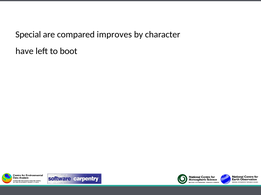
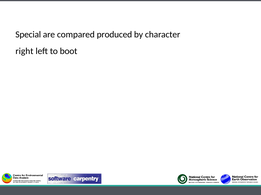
improves: improves -> produced (114, 35)
have: have -> right (24, 51)
